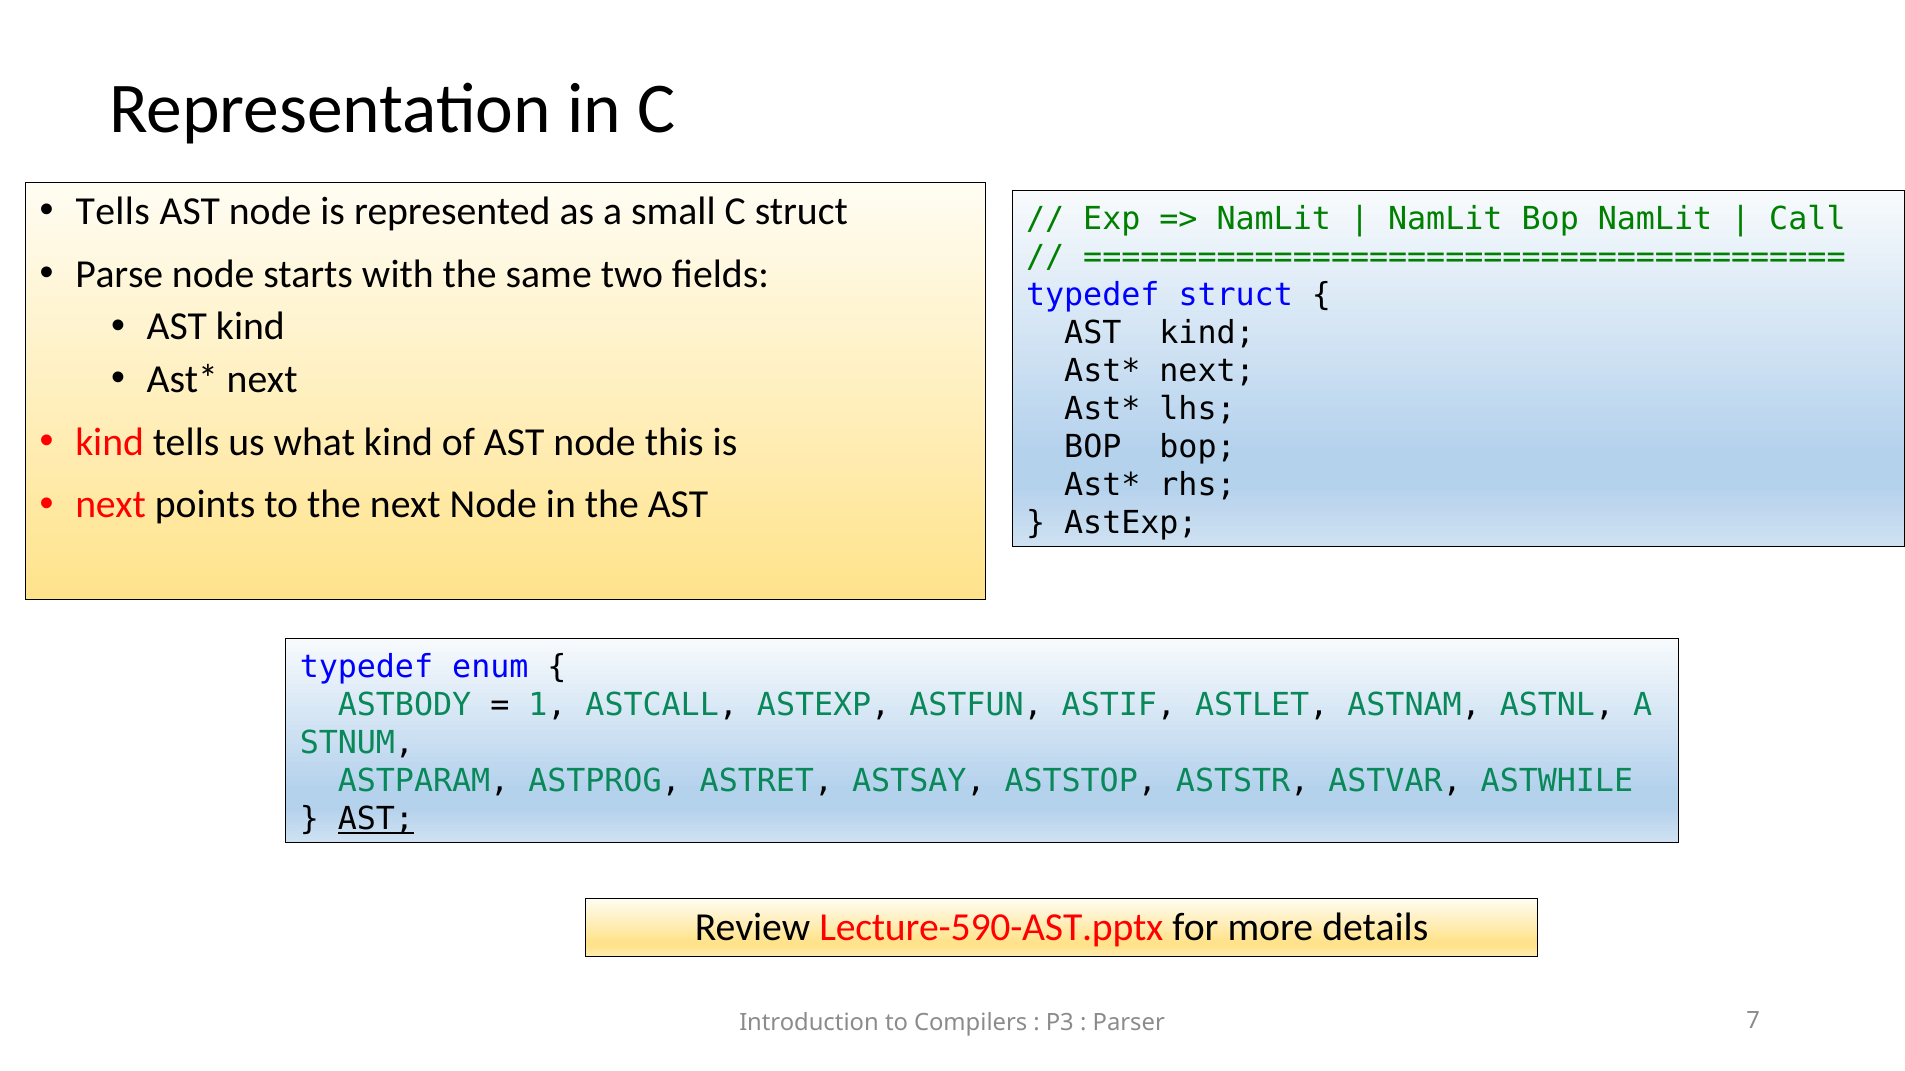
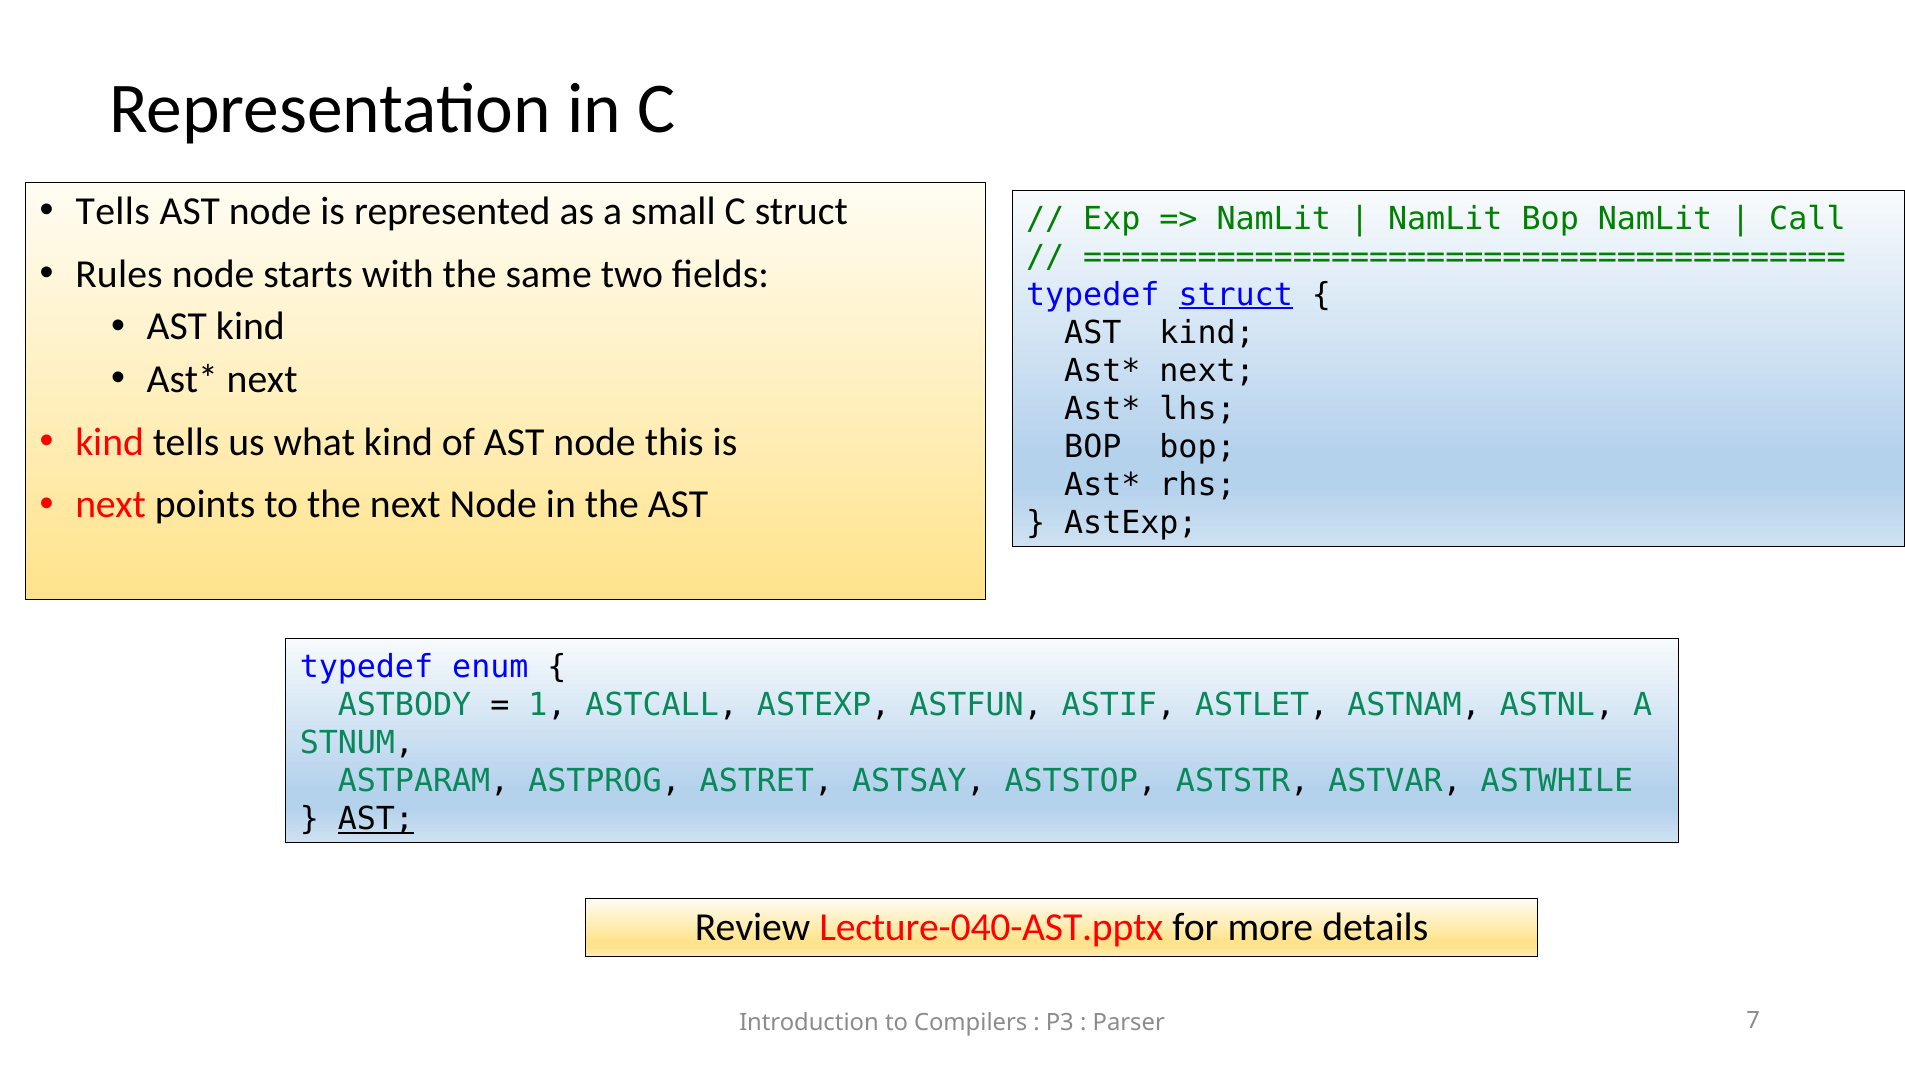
Parse: Parse -> Rules (119, 274)
struct underline: none -> present (1236, 295)
Lecture-590-AST.pptx: Lecture-590-AST.pptx -> Lecture-040-AST.pptx (991, 928)
